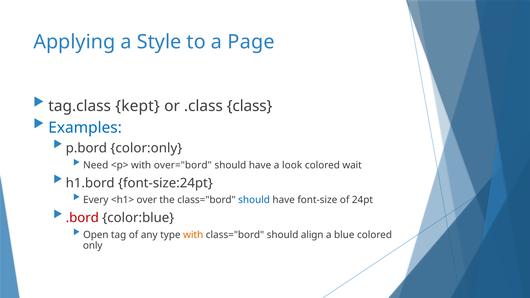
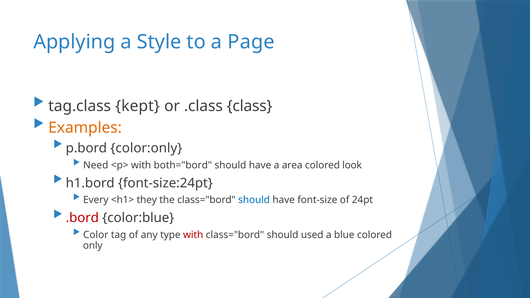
Examples colour: blue -> orange (85, 128)
over="bord: over="bord -> both="bord (183, 165)
look: look -> area (292, 165)
wait: wait -> look (352, 165)
over: over -> they (147, 200)
Open: Open -> Color (96, 235)
with colour: orange -> red (193, 235)
align: align -> used (312, 235)
